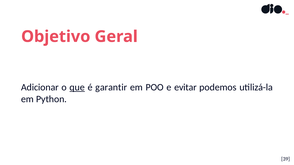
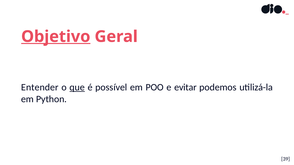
Objetivo underline: none -> present (56, 37)
Adicionar: Adicionar -> Entender (40, 87)
garantir: garantir -> possível (111, 87)
